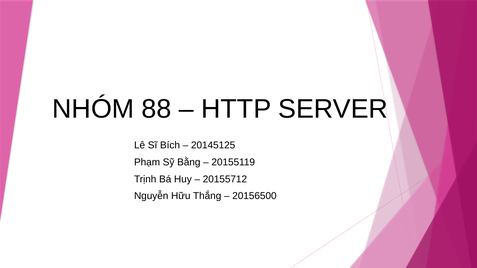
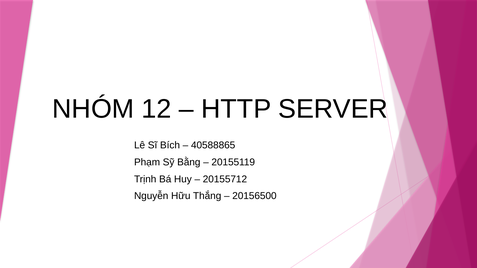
88: 88 -> 12 (157, 109)
20145125: 20145125 -> 40588865 (213, 145)
